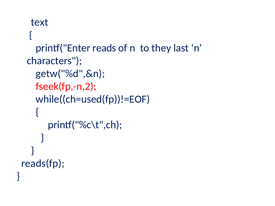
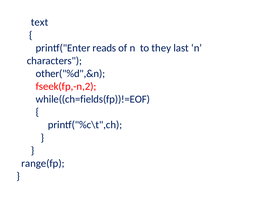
getw("%d",&n: getw("%d",&n -> other("%d",&n (70, 74)
while((ch=used(fp))!=EOF: while((ch=used(fp))!=EOF -> while((ch=fields(fp))!=EOF (93, 99)
reads(fp: reads(fp -> range(fp (43, 164)
